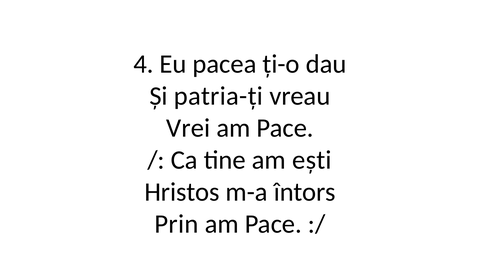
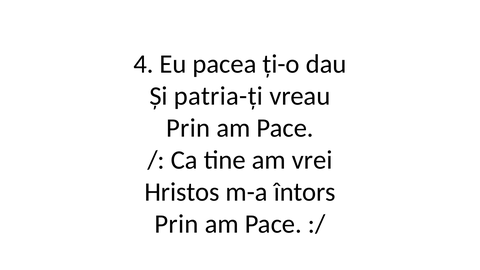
Vrei: Vrei -> Prin (188, 128)
ești: ești -> vrei (312, 160)
